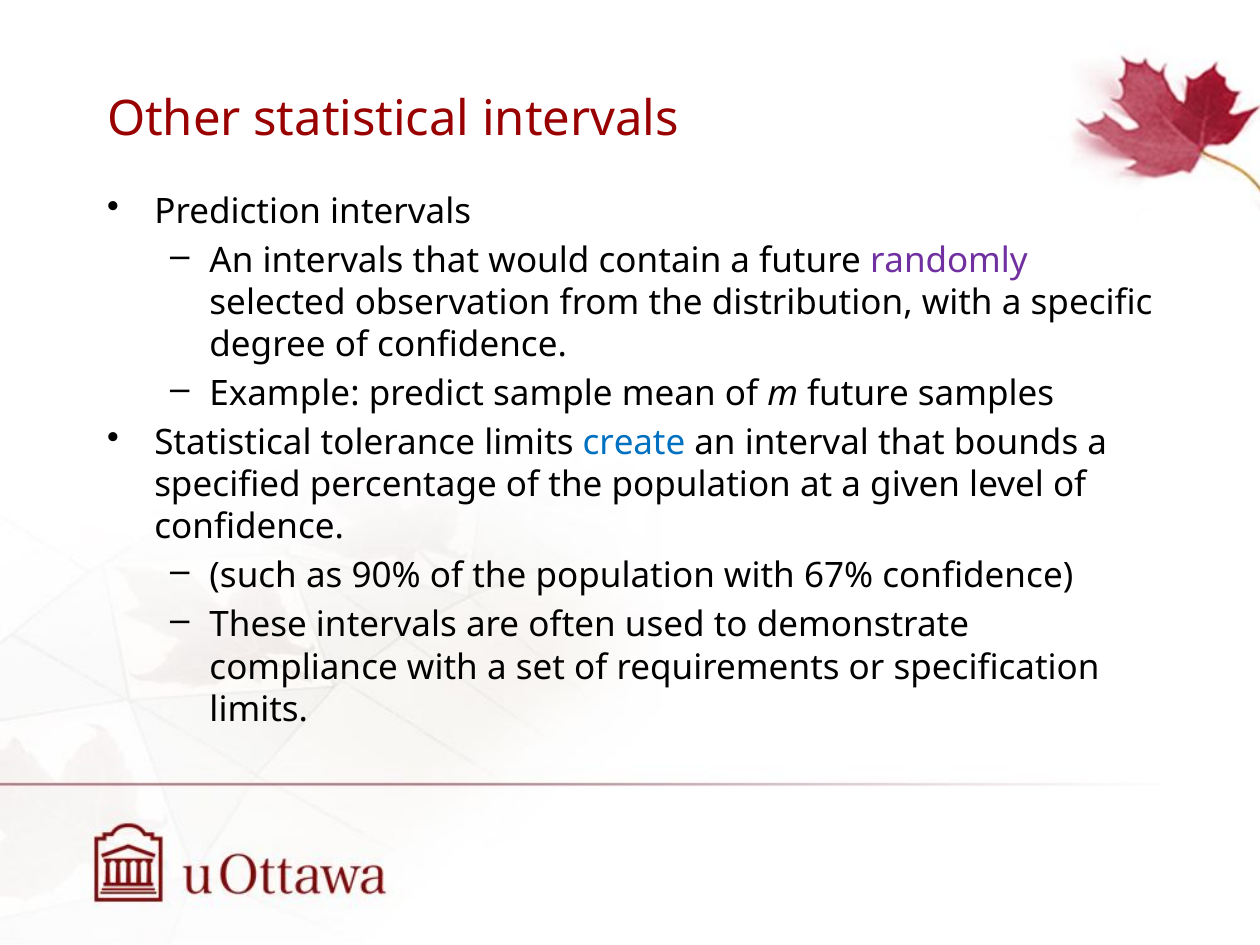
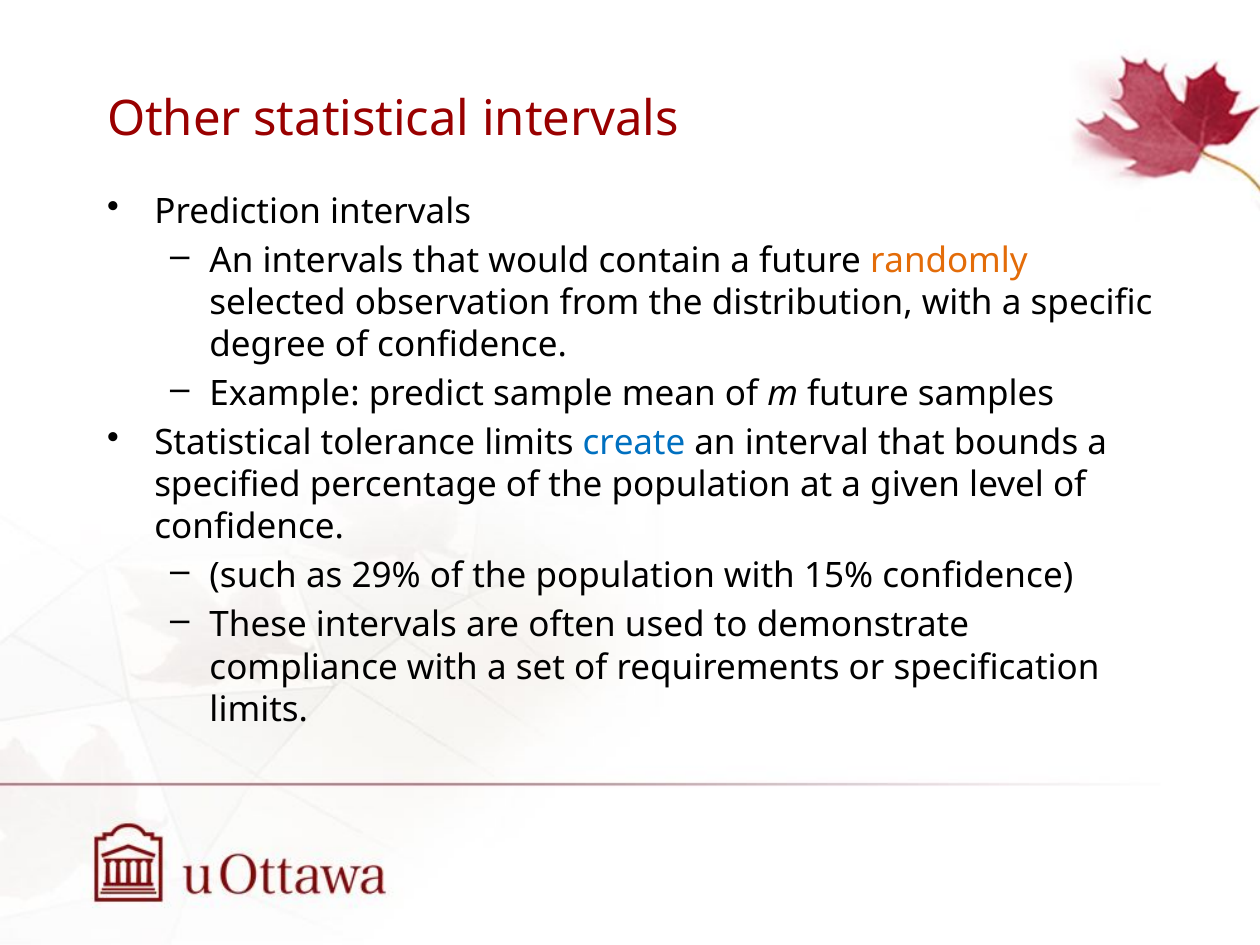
randomly colour: purple -> orange (949, 261)
90%: 90% -> 29% (386, 576)
67%: 67% -> 15% (839, 576)
